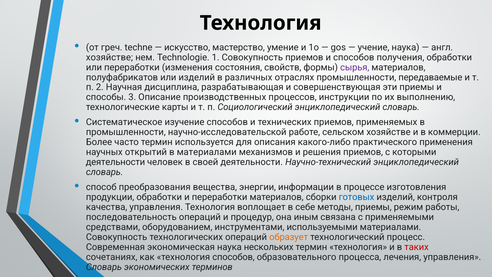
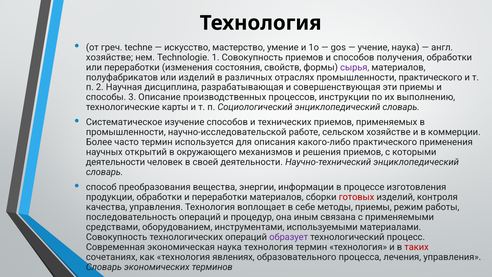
промышленности передаваемые: передаваемые -> практического (430, 77)
в материалами: материалами -> окружающего (207, 152)
готовых colour: blue -> red (357, 197)
образует colour: orange -> purple (289, 237)
наука нескольких: нескольких -> технология (269, 247)
технология способов: способов -> явлениях (233, 257)
